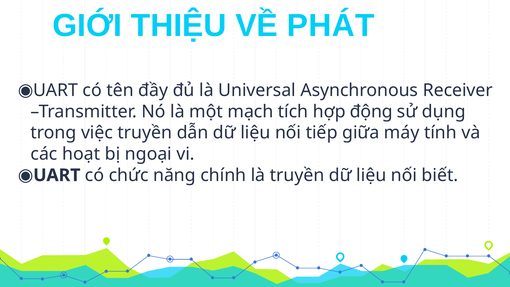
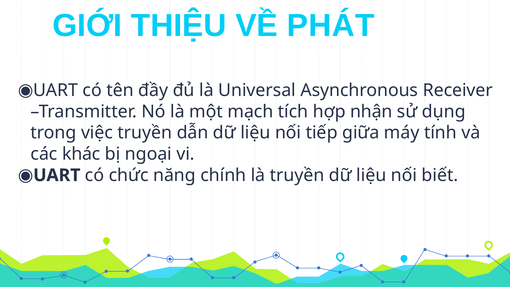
động: động -> nhận (371, 111)
hoạt: hoạt -> khác (81, 154)
